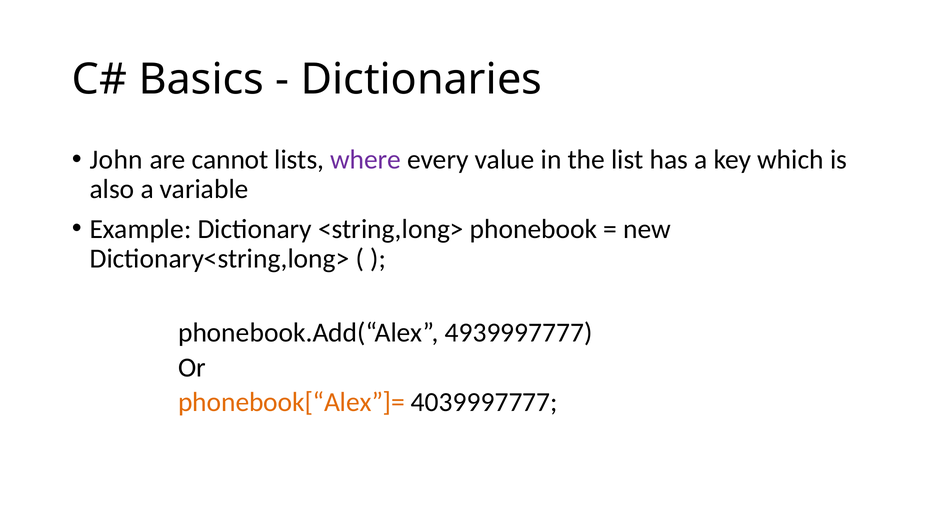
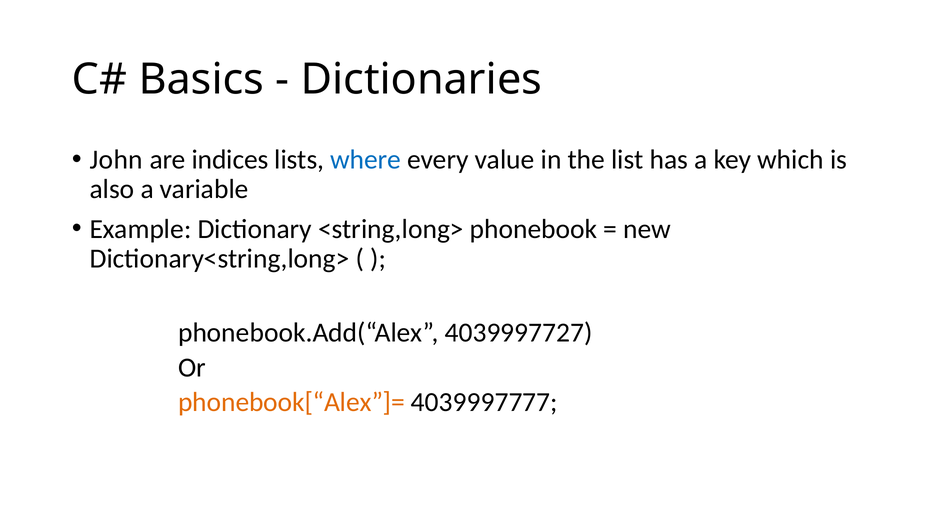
cannot: cannot -> indices (230, 160)
where colour: purple -> blue (366, 160)
4939997777: 4939997777 -> 4039997727 (519, 333)
